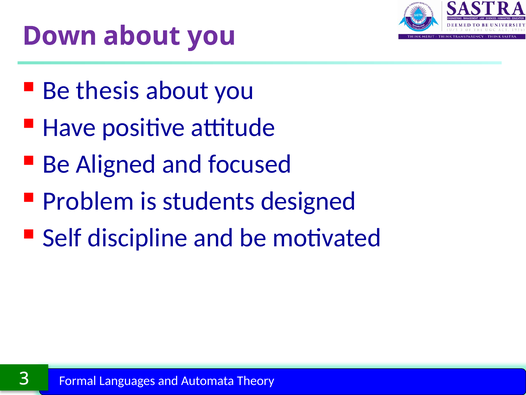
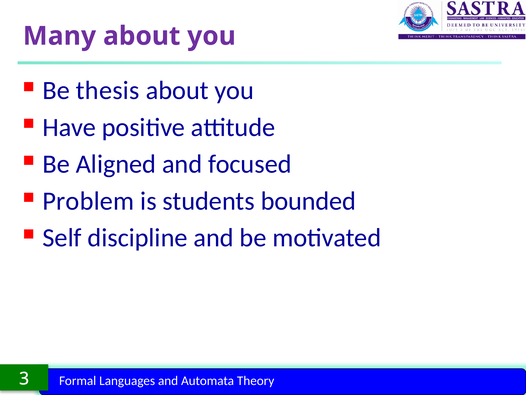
Down: Down -> Many (59, 36)
designed: designed -> bounded (308, 201)
